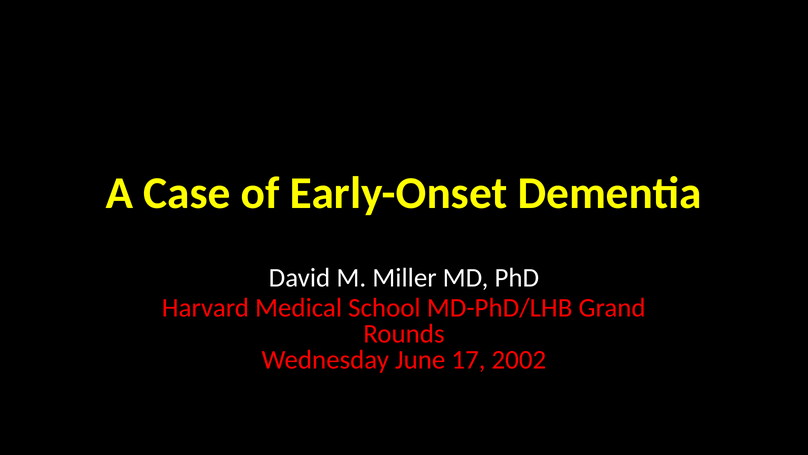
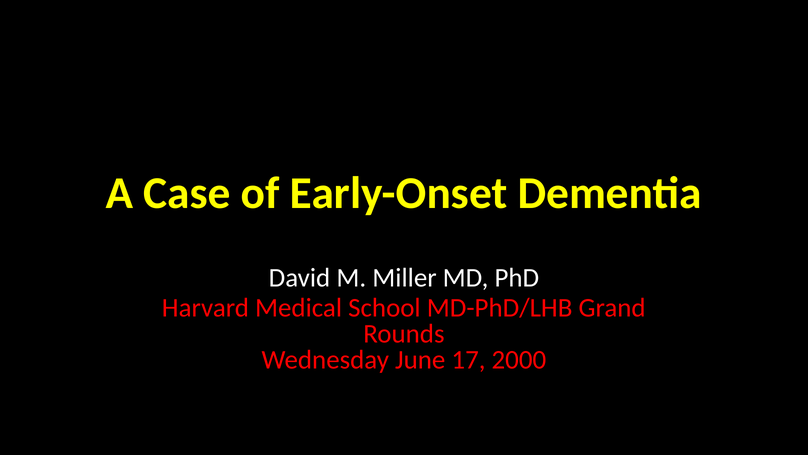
2002: 2002 -> 2000 (519, 359)
